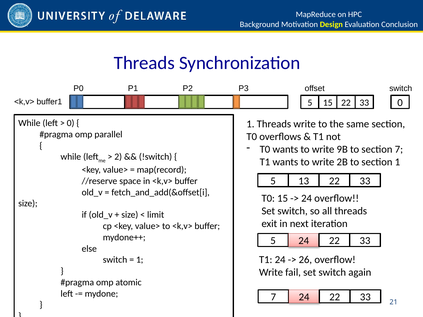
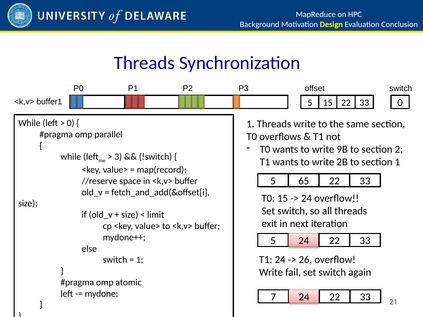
section 7: 7 -> 2 (399, 149)
2: 2 -> 3 (118, 157)
13: 13 -> 65 (304, 181)
